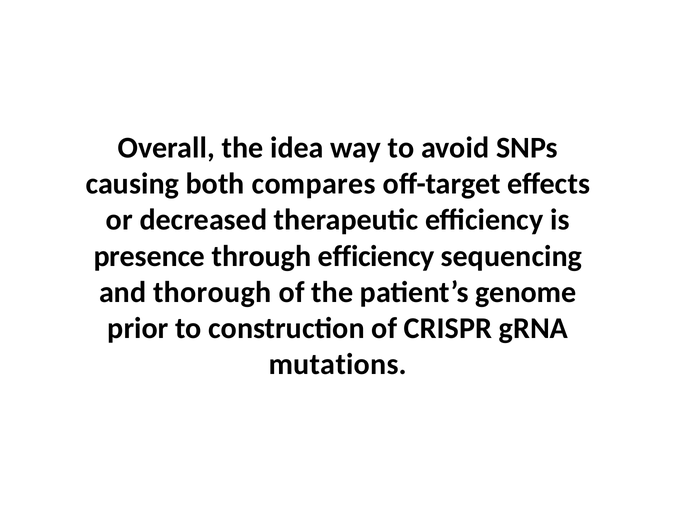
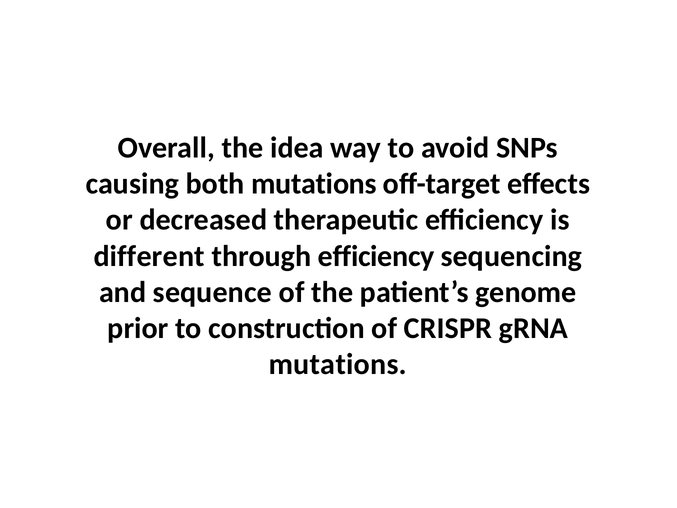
both compares: compares -> mutations (314, 184)
presence: presence -> different (149, 256)
thorough: thorough -> sequence (212, 292)
